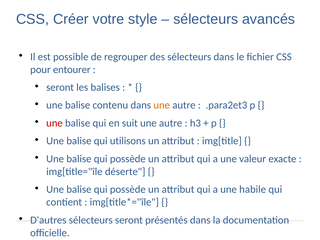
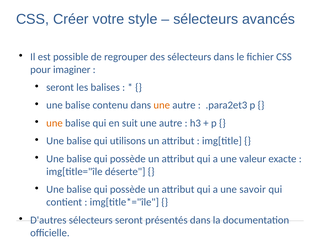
entourer: entourer -> imaginer (72, 70)
une colour: red -> orange (54, 123)
habile: habile -> savoir (253, 189)
